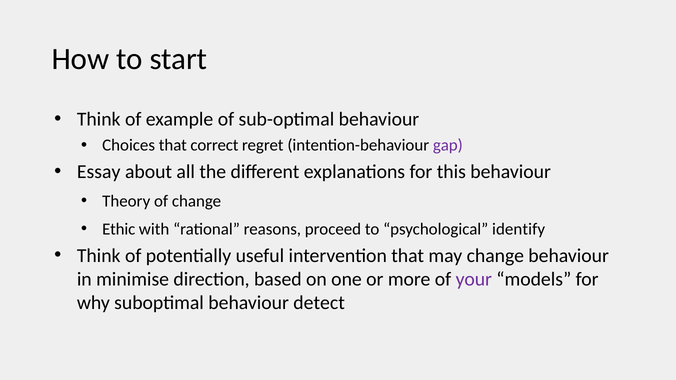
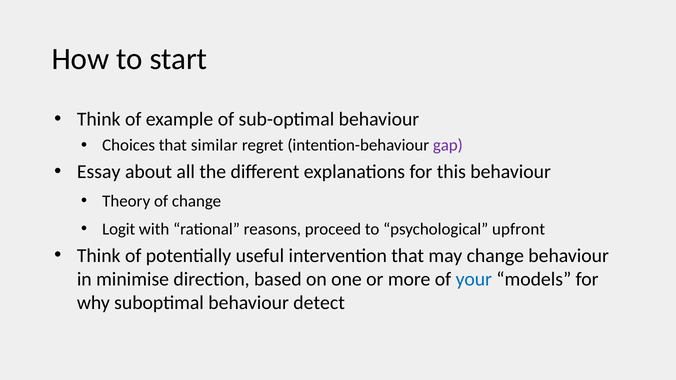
correct: correct -> similar (214, 145)
Ethic: Ethic -> Logit (119, 229)
identify: identify -> upfront (519, 229)
your colour: purple -> blue (474, 279)
